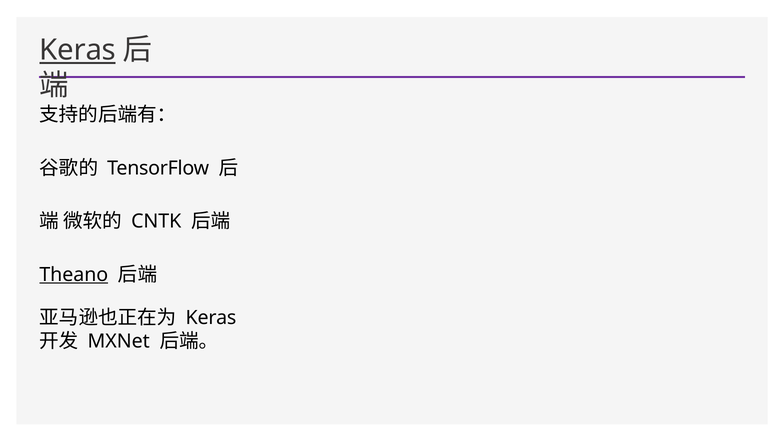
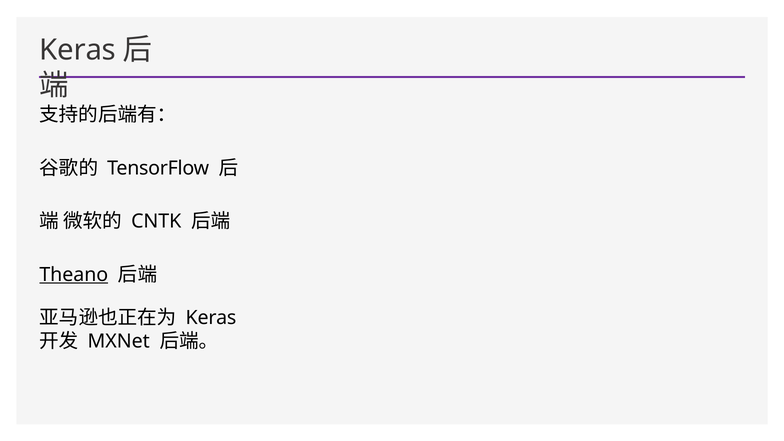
Keras underline: present -> none (78, 50)
